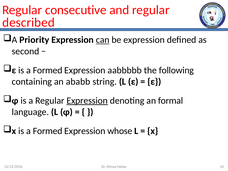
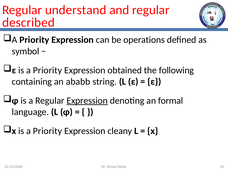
consecutive: consecutive -> understand (76, 10)
can underline: present -> none (103, 40)
be expression: expression -> operations (144, 40)
second: second -> symbol (26, 51)
ε is a Formed: Formed -> Priority (47, 70)
aabbbbb: aabbbbb -> obtained (125, 70)
x is a Formed: Formed -> Priority (47, 131)
whose: whose -> cleany (120, 131)
